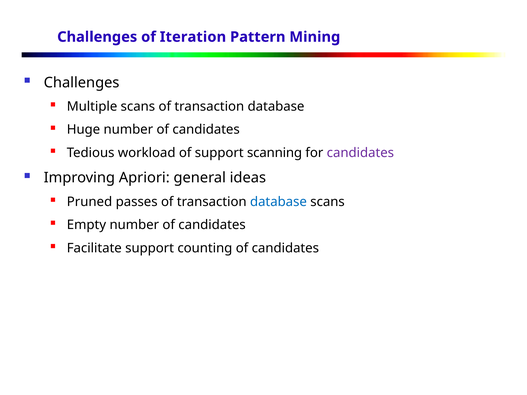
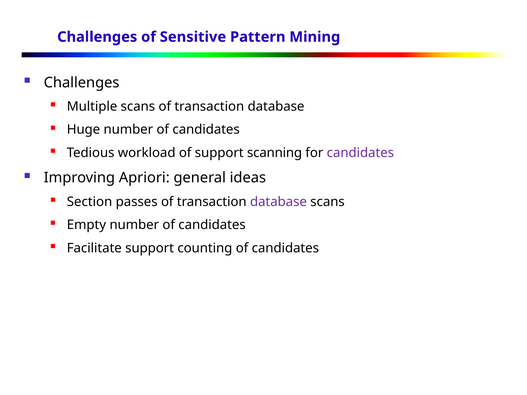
Iteration: Iteration -> Sensitive (193, 37)
Pruned: Pruned -> Section (90, 202)
database colour: blue -> purple (278, 202)
